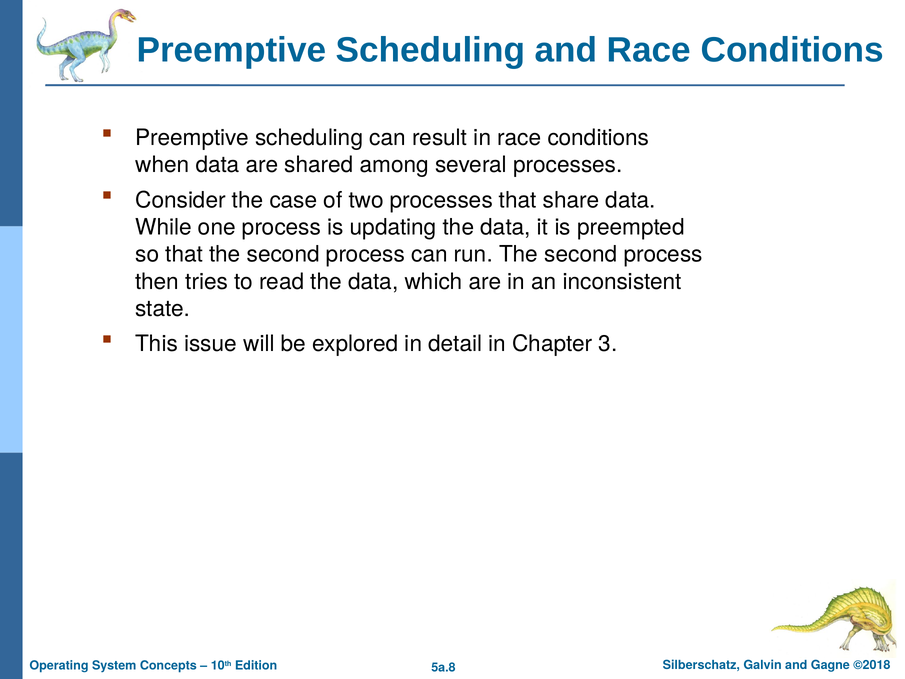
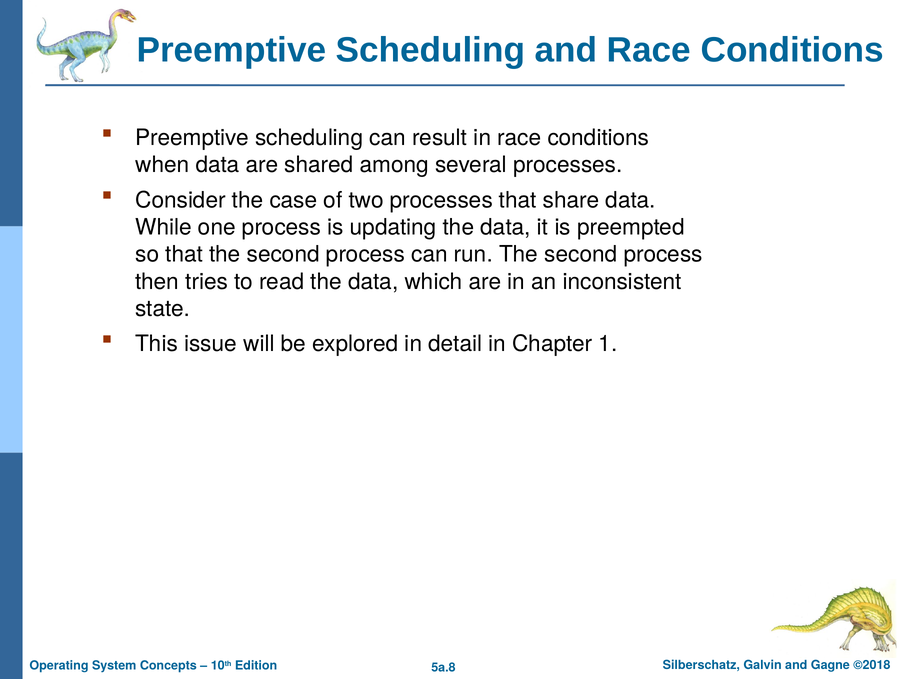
3: 3 -> 1 (608, 344)
